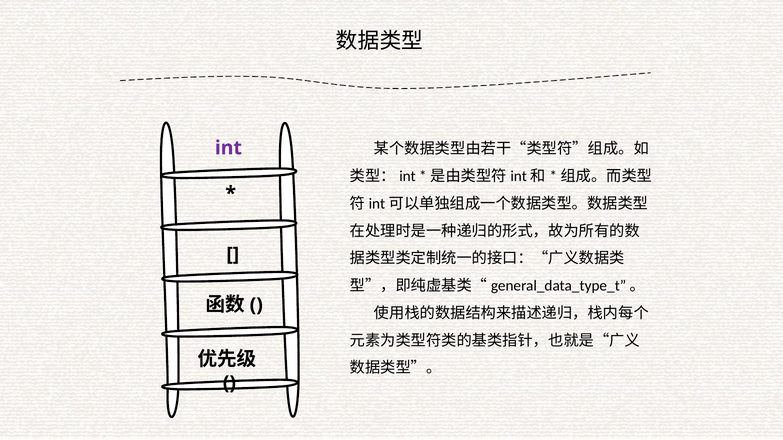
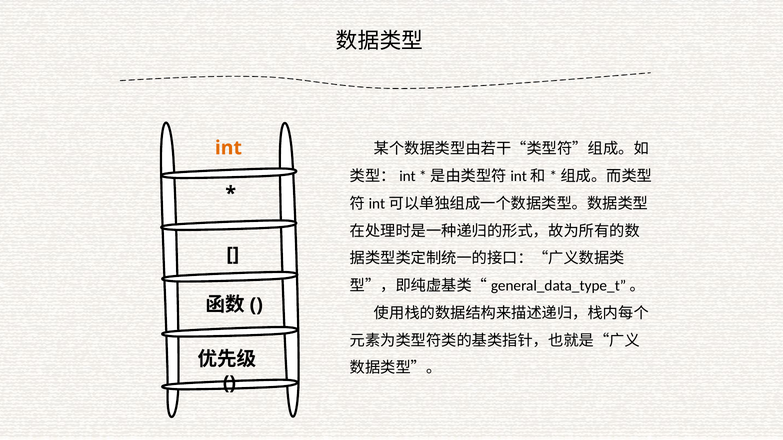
int colour: purple -> orange (228, 148)
